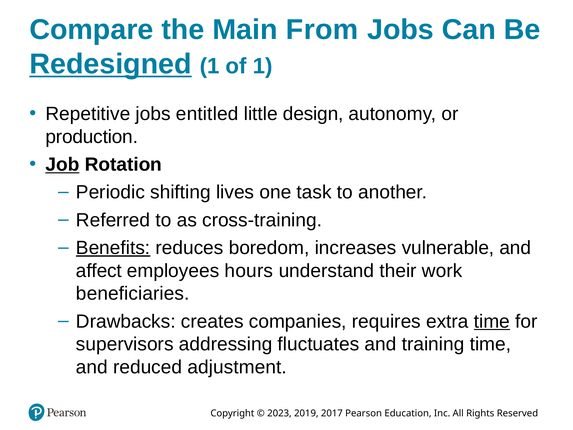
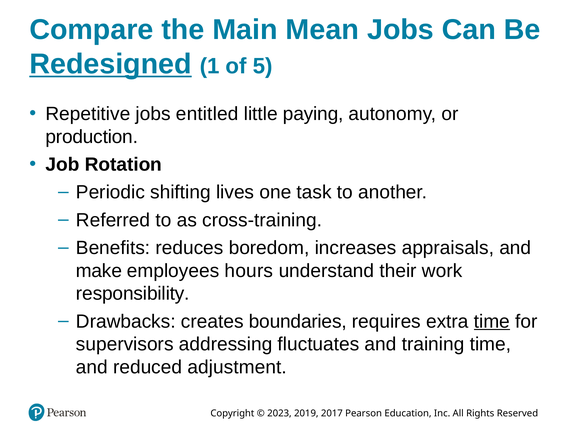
From: From -> Mean (322, 30)
of 1: 1 -> 5 (263, 66)
design: design -> paying (313, 114)
Job underline: present -> none (62, 165)
Benefits underline: present -> none (113, 248)
vulnerable: vulnerable -> appraisals (448, 248)
affect: affect -> make (99, 271)
beneficiaries: beneficiaries -> responsibility (133, 293)
companies: companies -> boundaries (298, 321)
